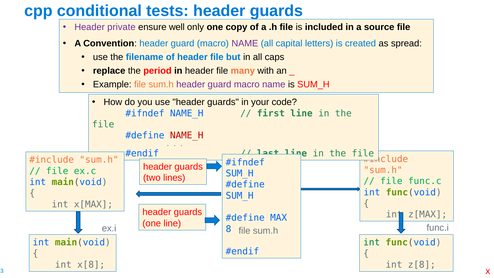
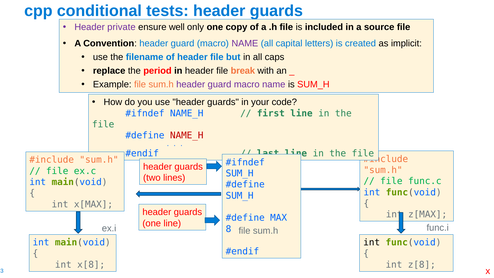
spread: spread -> implicit (406, 43)
many: many -> break (243, 71)
int colour: green -> black (372, 242)
